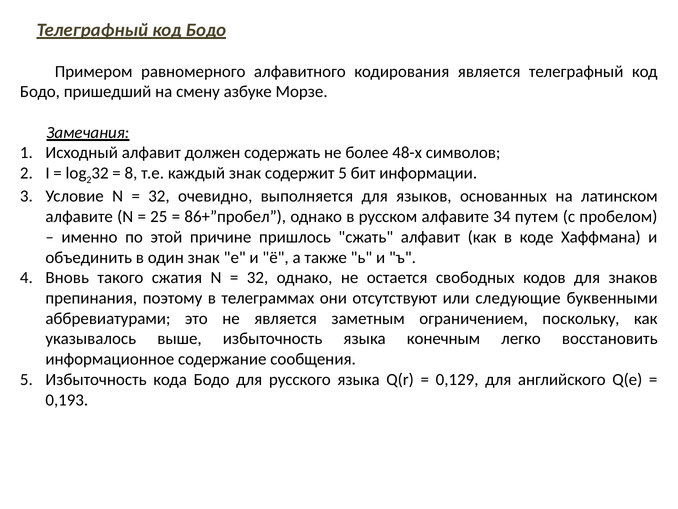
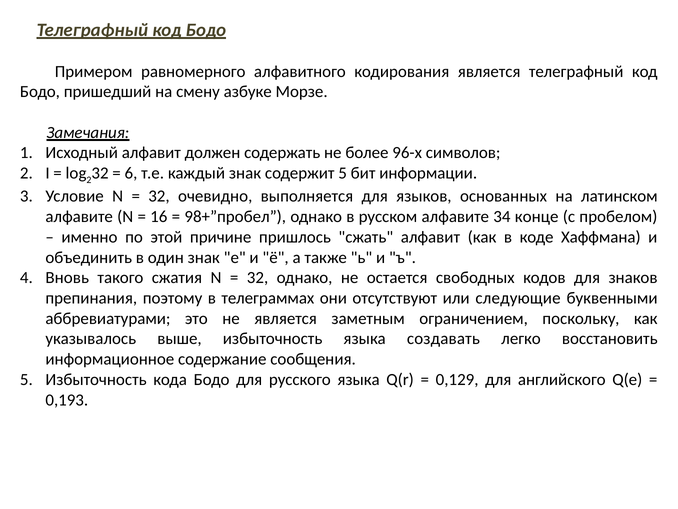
48-х: 48-х -> 96-х (407, 153)
8: 8 -> 6 (131, 173)
25: 25 -> 16 (159, 217)
86+”пробел: 86+”пробел -> 98+”пробел (235, 217)
путем: путем -> конце (537, 217)
конечным: конечным -> создавать (443, 339)
